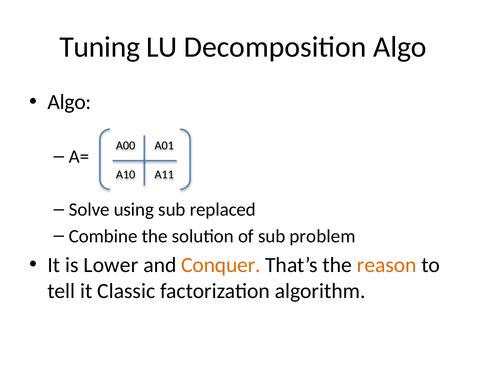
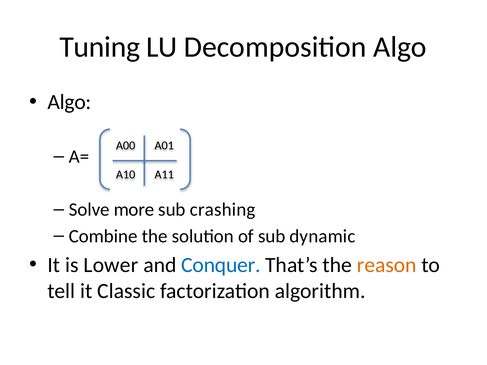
using: using -> more (134, 210)
replaced: replaced -> crashing (223, 210)
problem: problem -> dynamic (322, 236)
Conquer colour: orange -> blue (221, 265)
